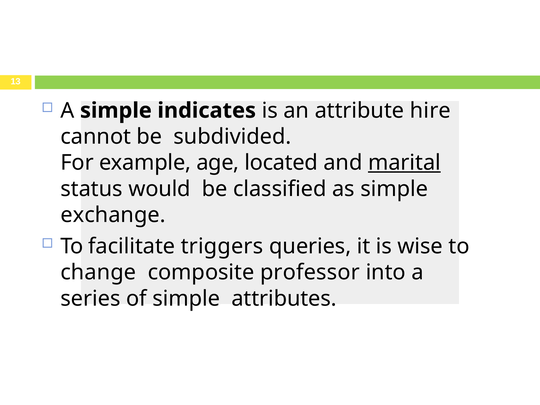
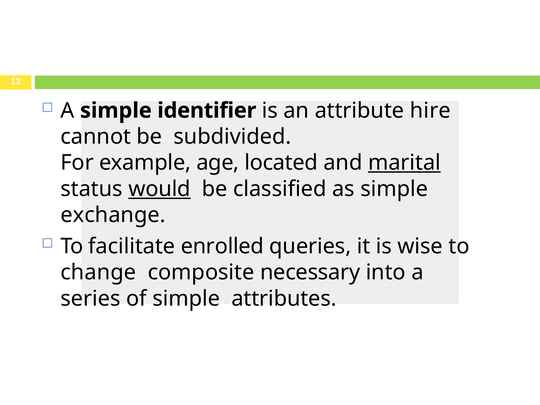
indicates: indicates -> identifier (207, 111)
would underline: none -> present (160, 189)
triggers: triggers -> enrolled (222, 246)
professor: professor -> necessary (310, 272)
